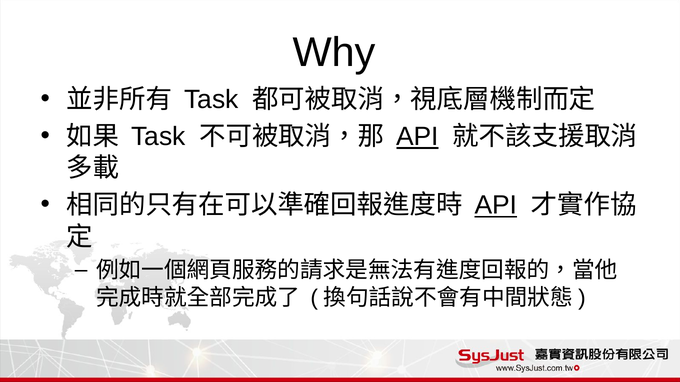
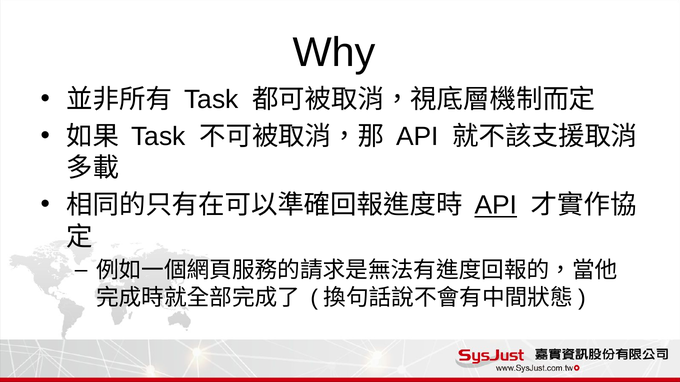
API underline: present -> none (418, 137)
